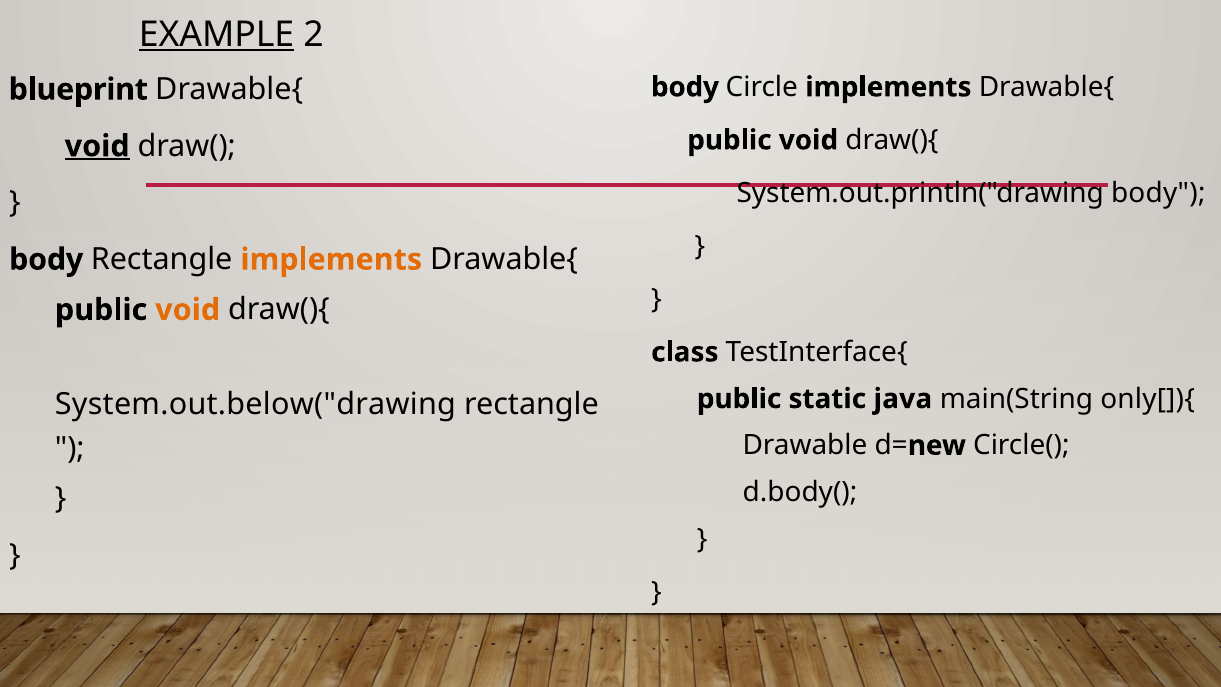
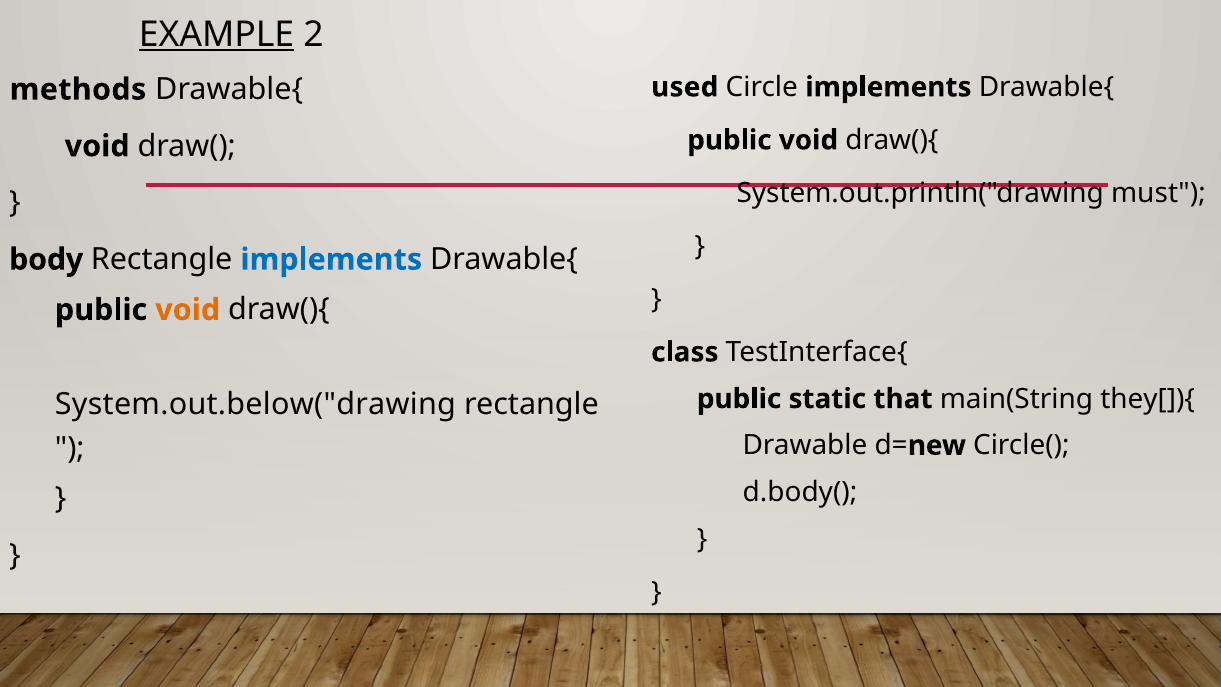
body: body -> used (685, 87)
blueprint: blueprint -> methods (78, 90)
void underline: present -> none (97, 146)
System.out.println("drawing body: body -> must (1158, 193)
implements colour: orange -> blue (331, 260)
java: java -> that (903, 399)
only[]){: only[]){ -> they[]){ (1148, 399)
